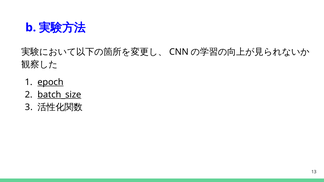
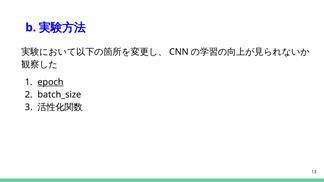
batch_size underline: present -> none (59, 95)
